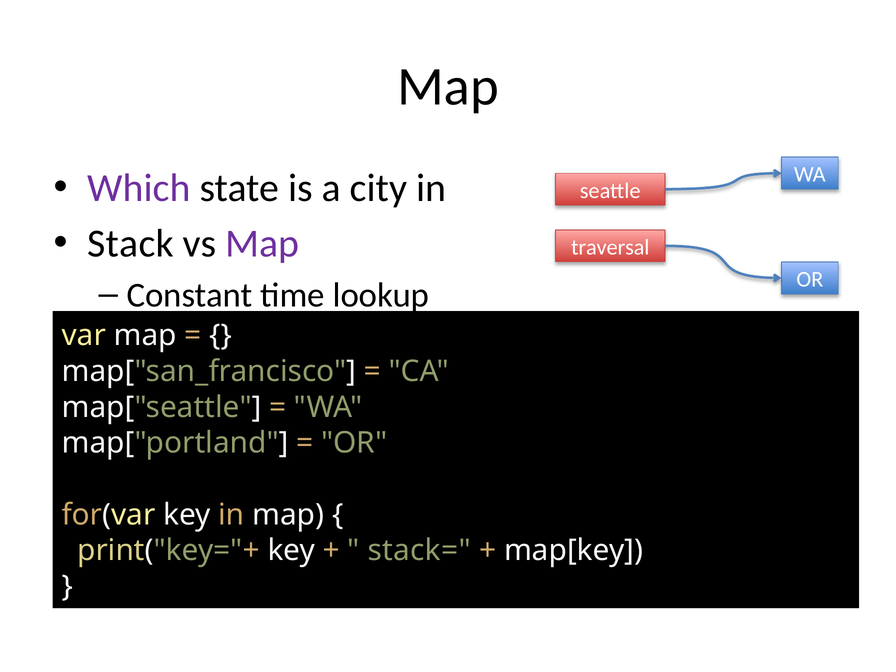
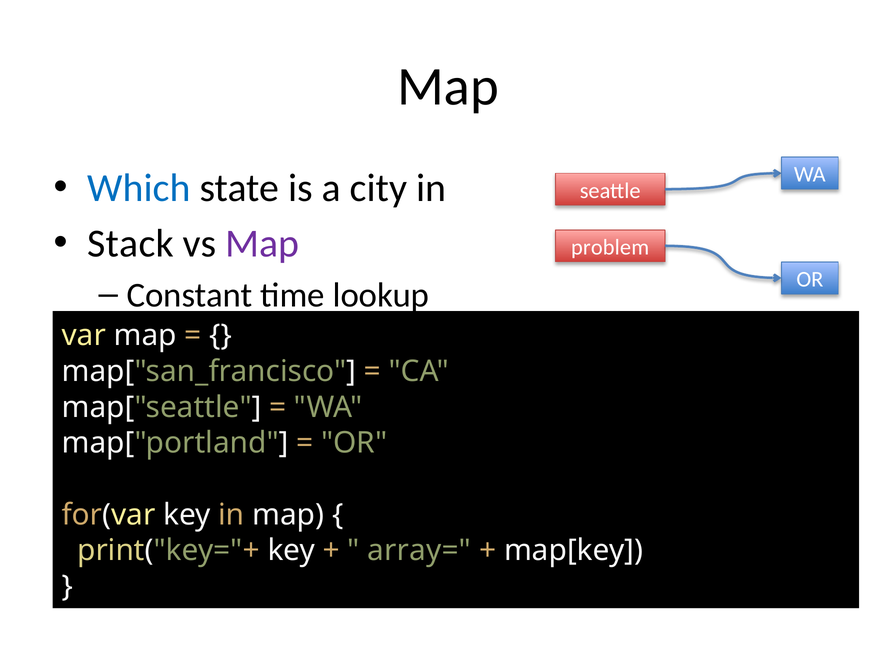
Which colour: purple -> blue (139, 188)
traversal: traversal -> problem (610, 247)
stack=: stack= -> array= (419, 551)
